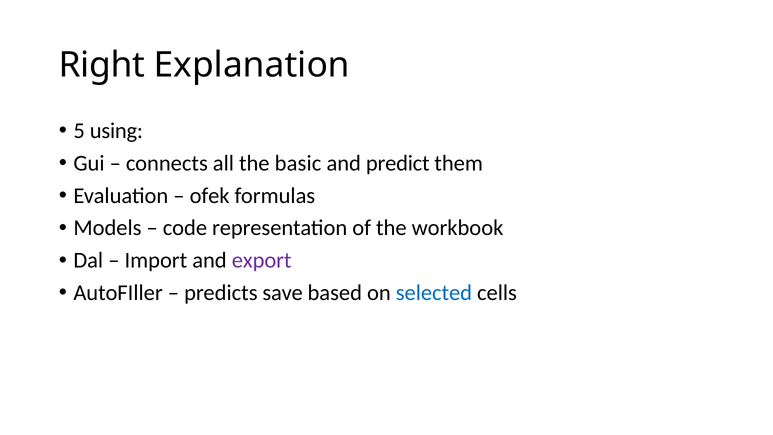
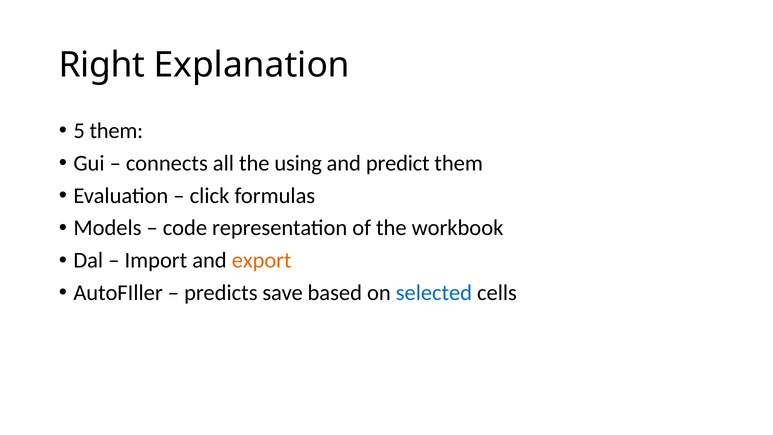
5 using: using -> them (116, 131)
basic: basic -> using (298, 163)
ofek: ofek -> click (210, 196)
export colour: purple -> orange (262, 260)
